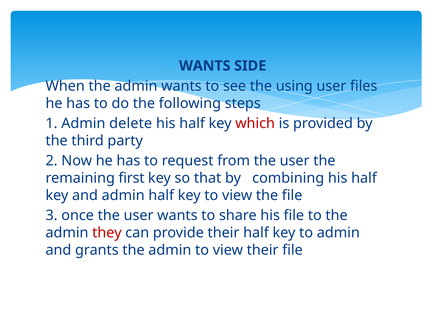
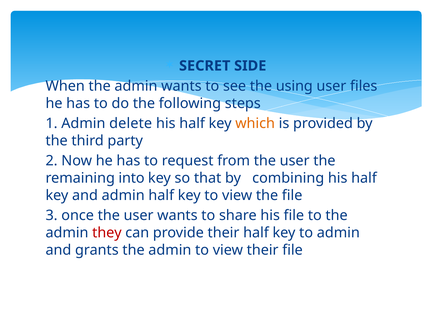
WANTS: WANTS -> SECRET (205, 66)
which colour: red -> orange (255, 123)
first: first -> into (132, 178)
